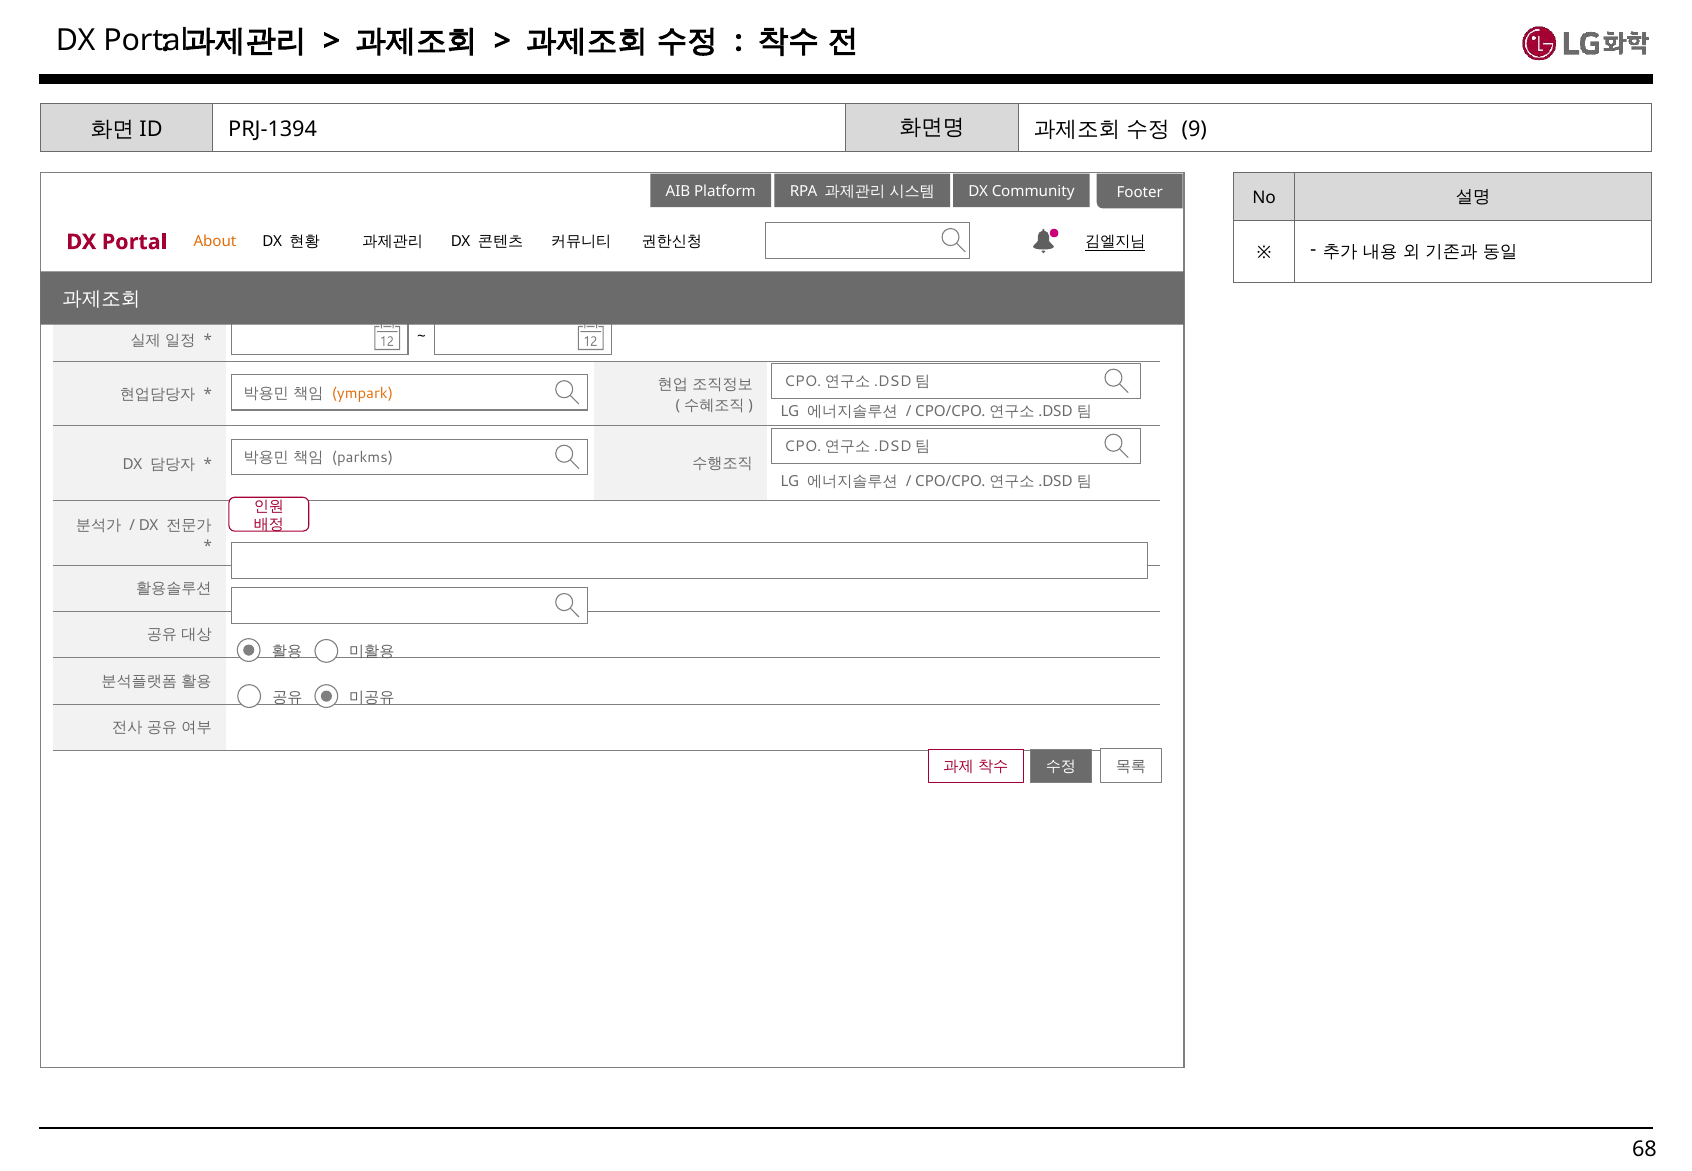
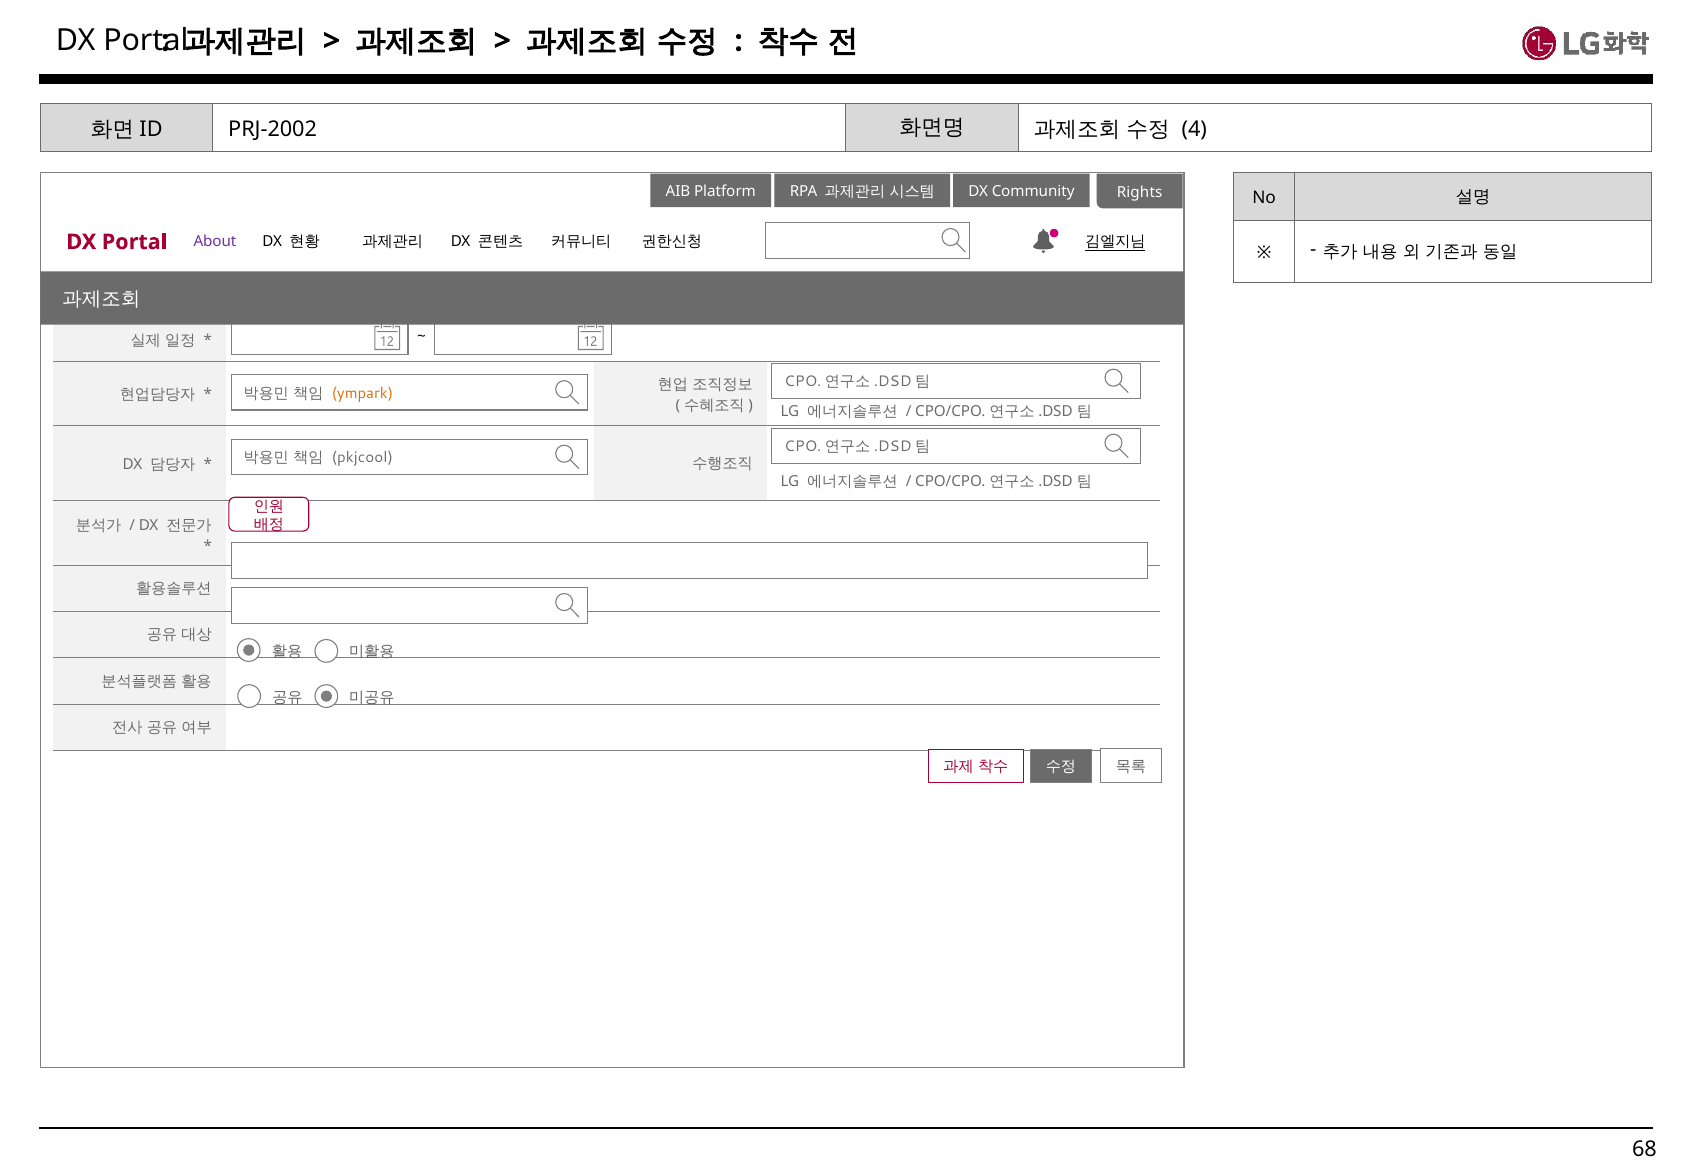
PRJ-1394: PRJ-1394 -> PRJ-2002 (273, 129)
9: 9 -> 4 (1194, 129)
Footer: Footer -> Rights (1140, 192)
About colour: orange -> purple (215, 242)
parkms: parkms -> pkjcool (362, 458)
